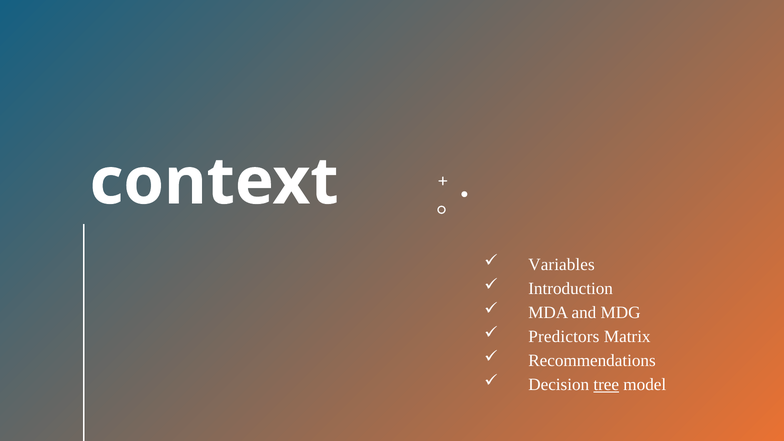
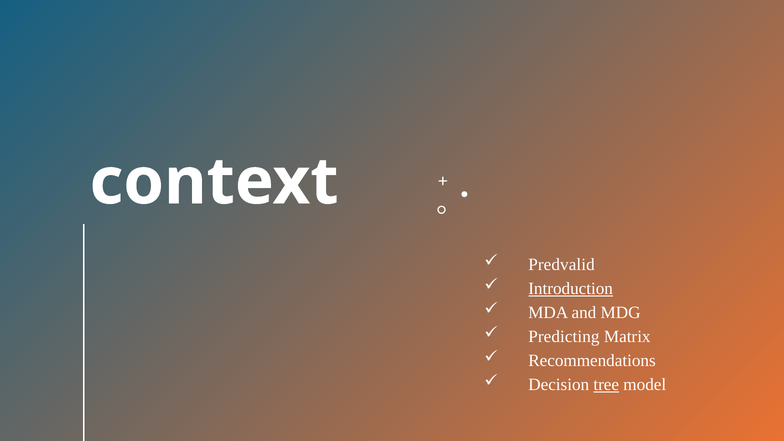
Variables: Variables -> Predvalid (561, 265)
Introduction underline: none -> present (571, 289)
Predictors: Predictors -> Predicting (564, 337)
